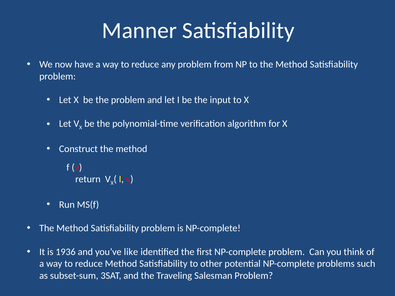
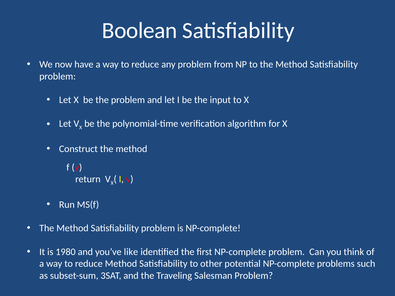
Manner: Manner -> Boolean (140, 31)
1936: 1936 -> 1980 (66, 252)
